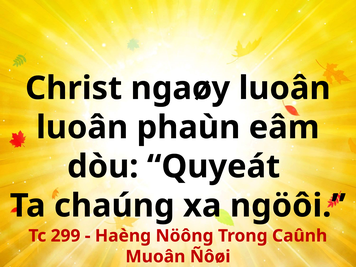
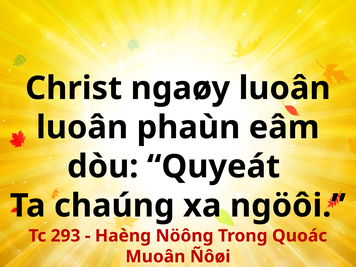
299: 299 -> 293 (66, 236)
Caûnh: Caûnh -> Quoác (300, 236)
